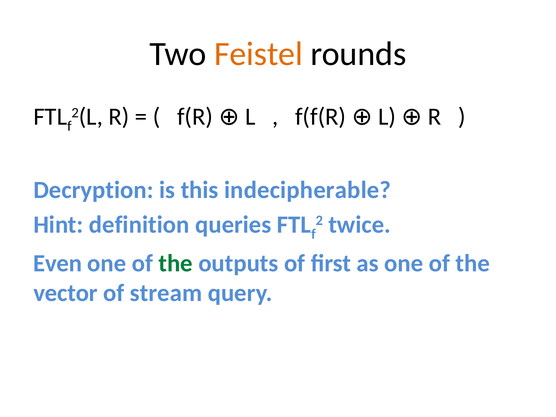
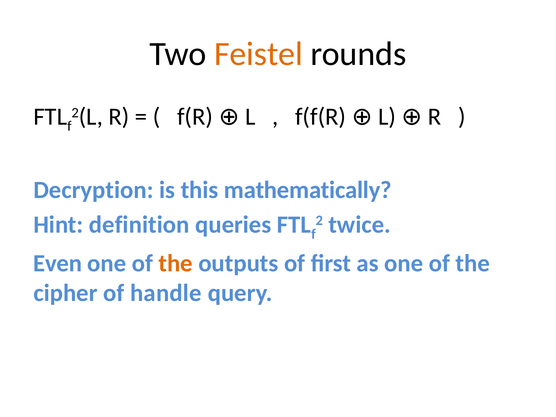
indecipherable: indecipherable -> mathematically (308, 190)
the colour: green -> orange (176, 263)
vector: vector -> cipher (65, 293)
stream: stream -> handle (166, 293)
